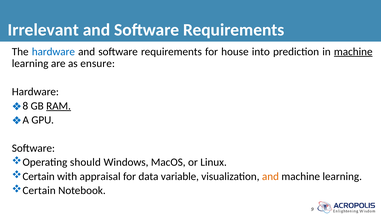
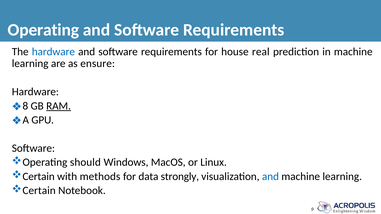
Irrelevant: Irrelevant -> Operating (43, 30)
into: into -> real (261, 52)
machine underline: present -> none (353, 52)
appraisal: appraisal -> methods (100, 177)
variable: variable -> strongly (180, 177)
and colour: orange -> blue (270, 177)
